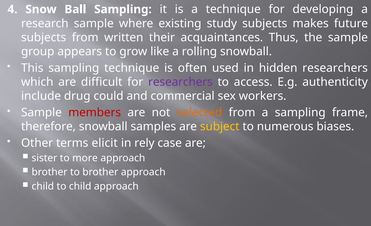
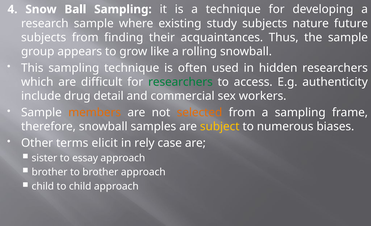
makes: makes -> nature (311, 23)
written: written -> finding (124, 38)
researchers colour: purple -> green (180, 82)
could: could -> detail (109, 96)
members colour: red -> orange (95, 113)
more: more -> essay (85, 158)
